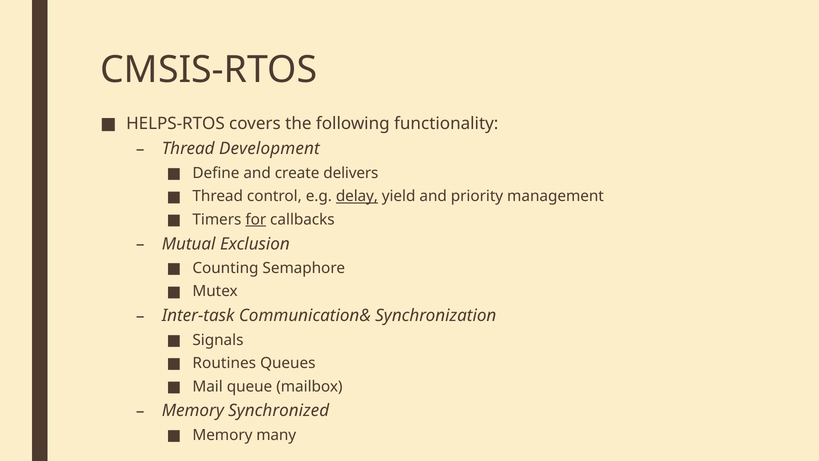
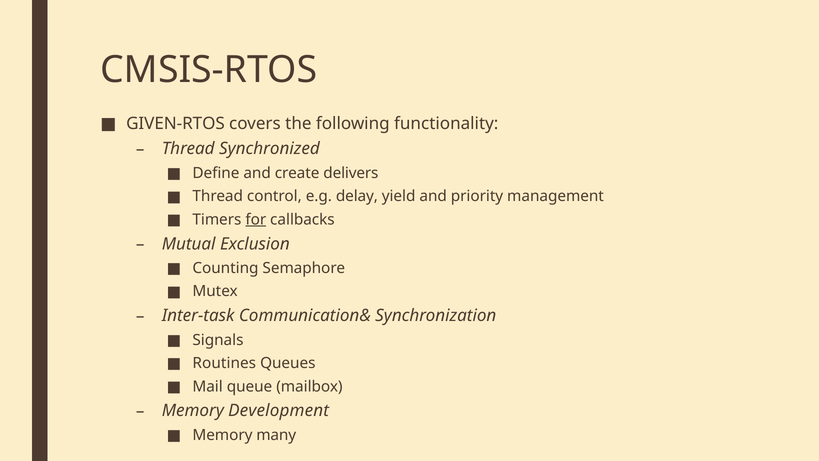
HELPS-RTOS: HELPS-RTOS -> GIVEN-RTOS (175, 123)
Development: Development -> Synchronized (269, 149)
delay underline: present -> none (357, 196)
Synchronized: Synchronized -> Development (279, 411)
